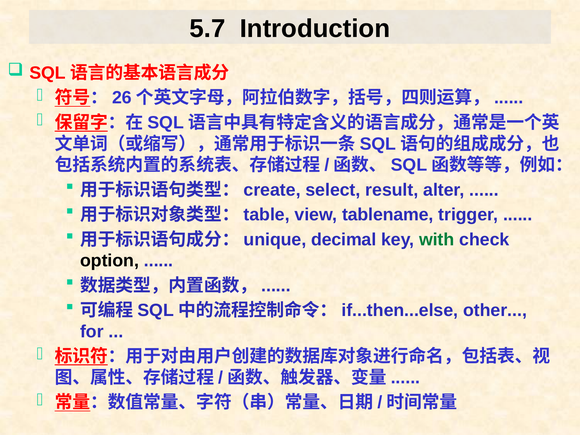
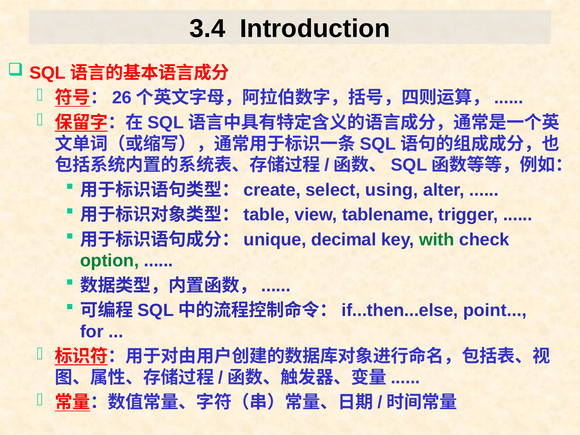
5.7: 5.7 -> 3.4 (208, 29)
result: result -> using (392, 190)
option colour: black -> green (110, 261)
other: other -> point (495, 310)
